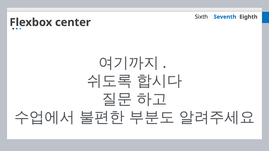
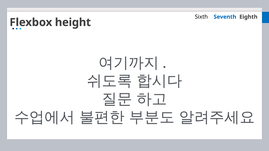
center: center -> height (73, 22)
